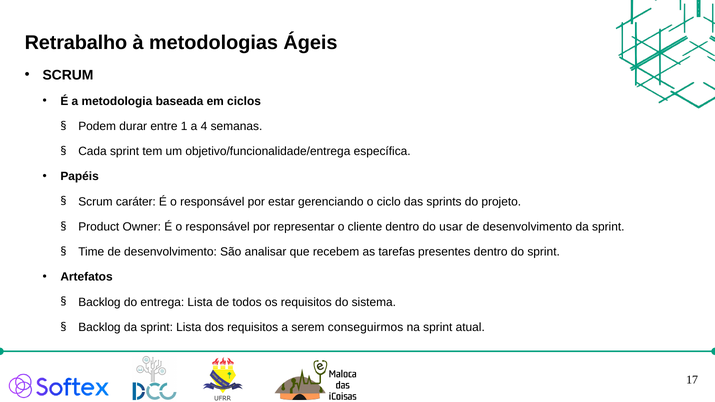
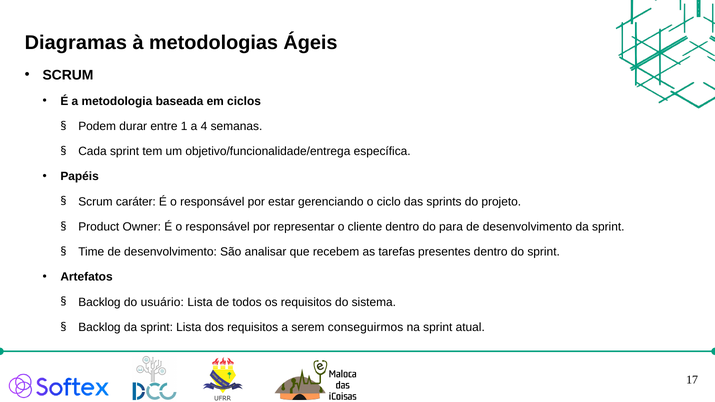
Retrabalho: Retrabalho -> Diagramas (76, 43)
usar: usar -> para (451, 227)
entrega: entrega -> usuário (162, 302)
